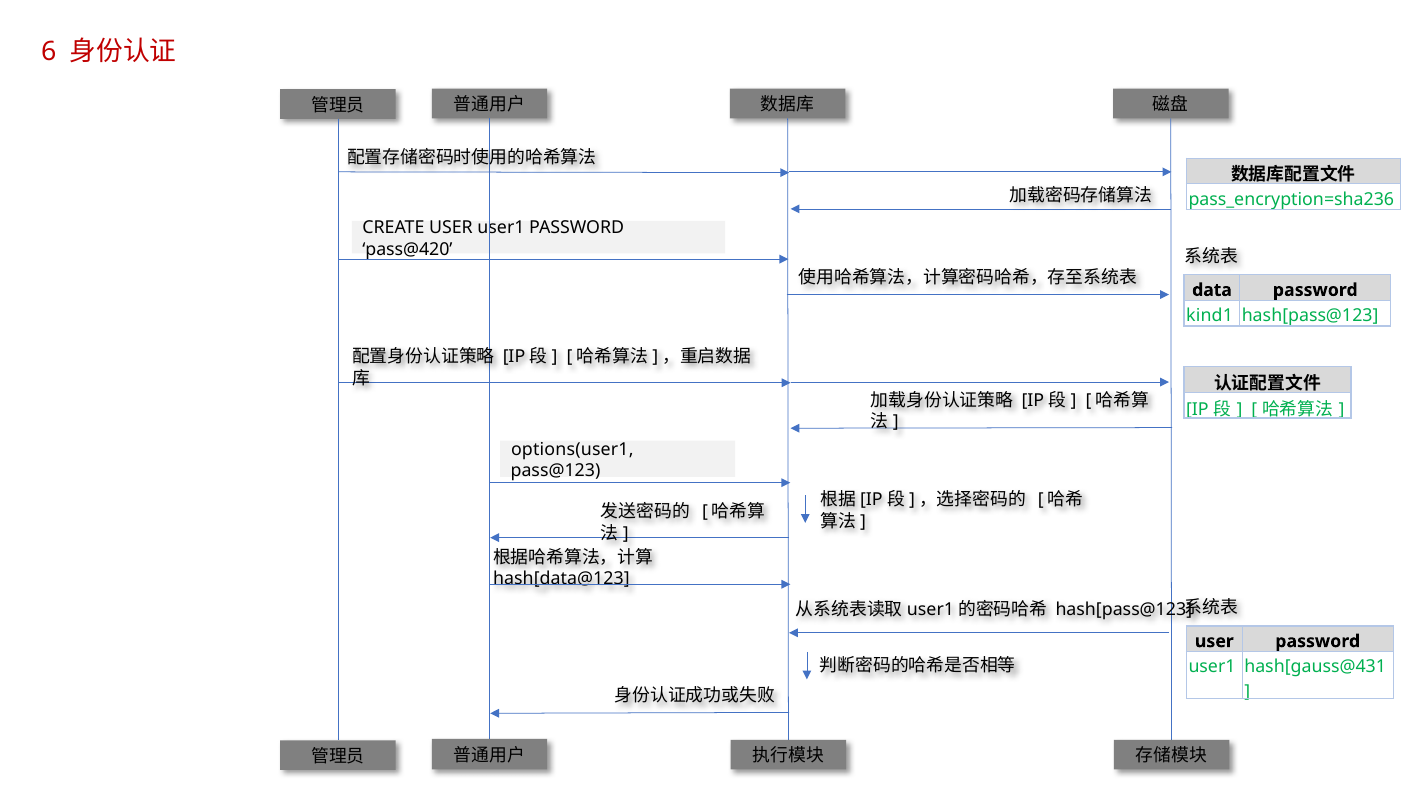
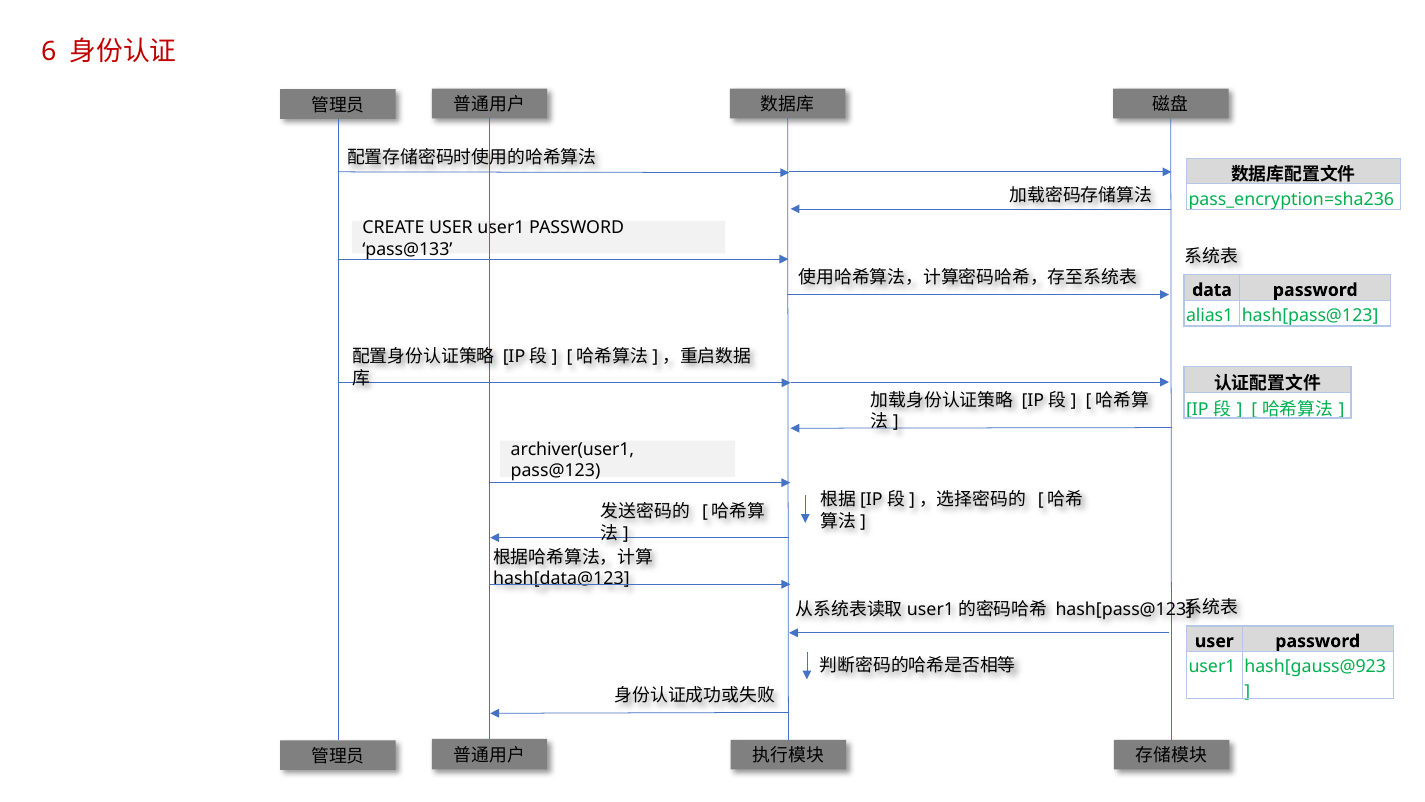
pass@420: pass@420 -> pass@133 (407, 249)
kind1: kind1 -> alias1 (1210, 316)
options(user1: options(user1 -> archiver(user1 (572, 449)
hash[gauss@431: hash[gauss@431 -> hash[gauss@923 (1315, 667)
